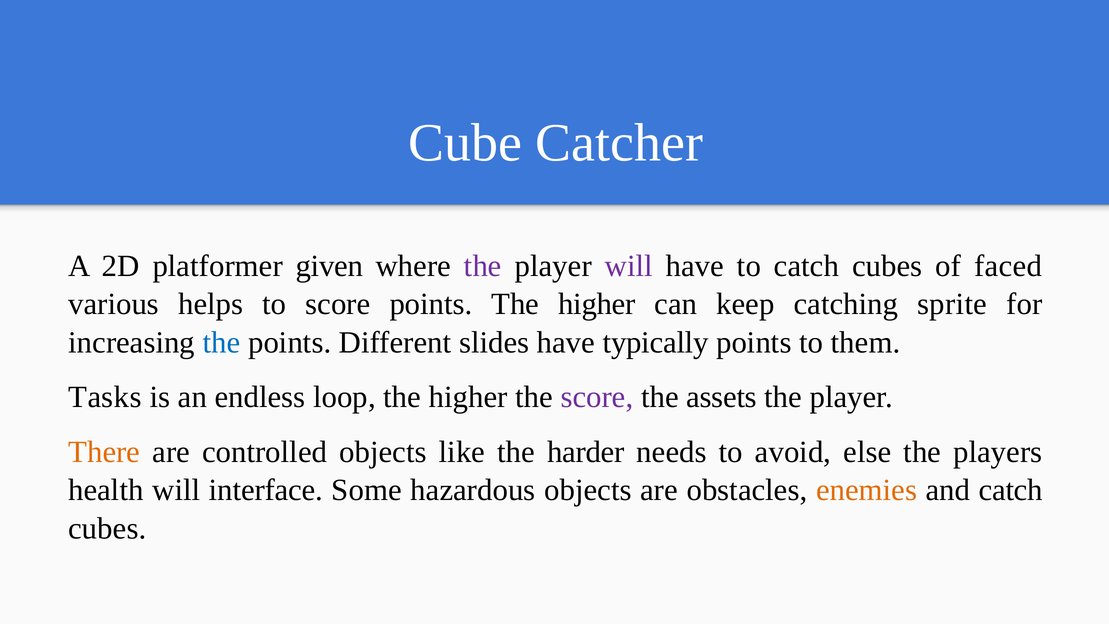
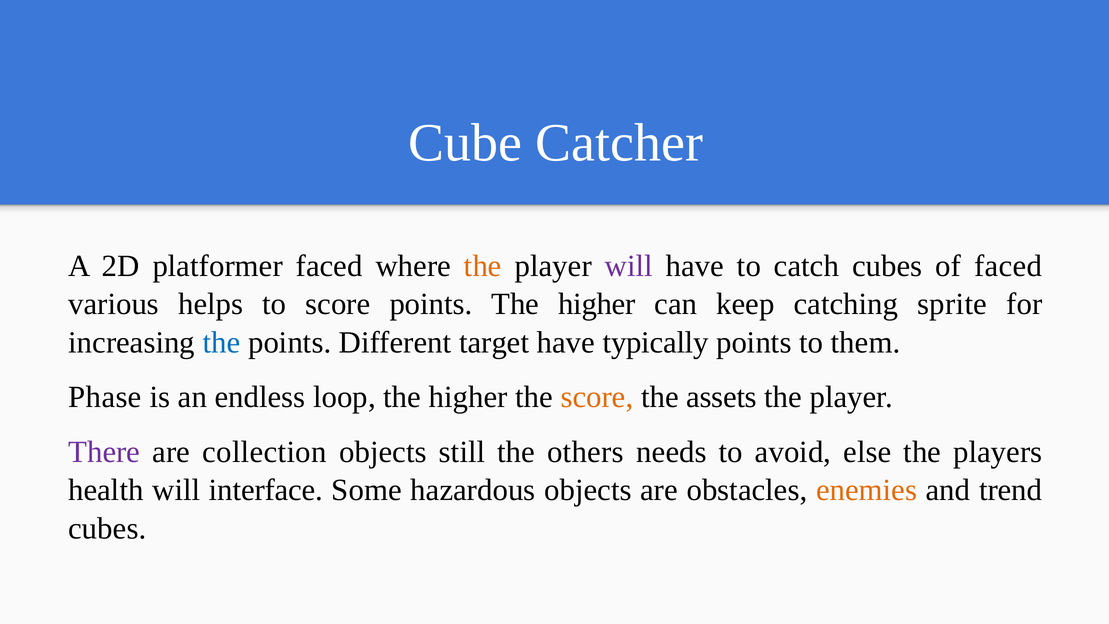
platformer given: given -> faced (329, 266)
the colour: purple -> orange (483, 266)
slides: slides -> target (494, 342)
Tasks: Tasks -> Phase (105, 397)
score colour: purple -> orange (597, 397)
There colour: orange -> purple (104, 452)
controlled: controlled -> collection (264, 452)
like: like -> still (462, 452)
harder: harder -> others (586, 452)
and catch: catch -> trend (1011, 490)
